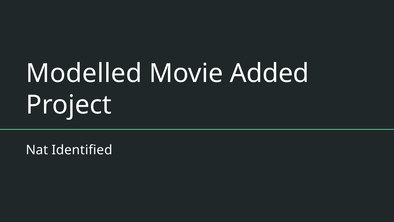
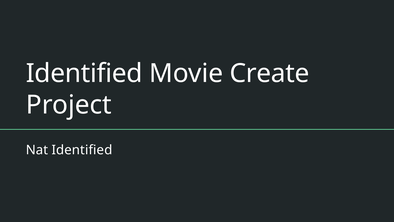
Modelled: Modelled -> Identified (84, 73)
Added: Added -> Create (269, 73)
